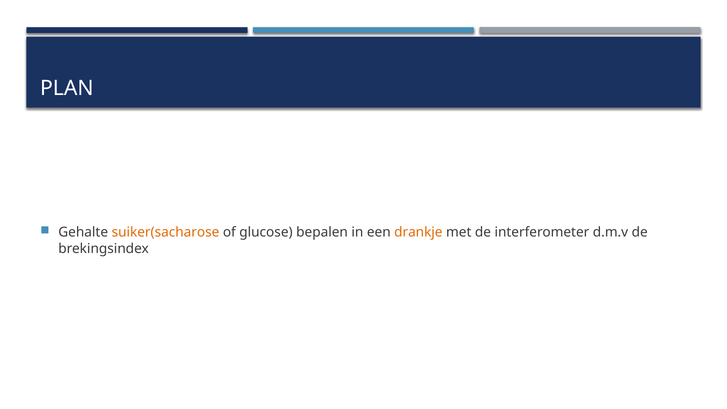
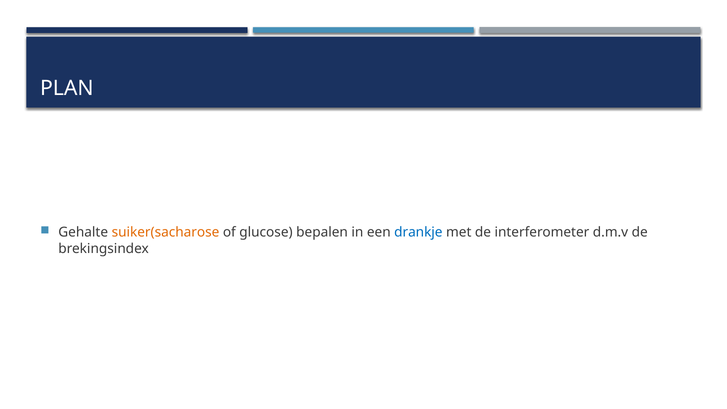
drankje colour: orange -> blue (418, 232)
